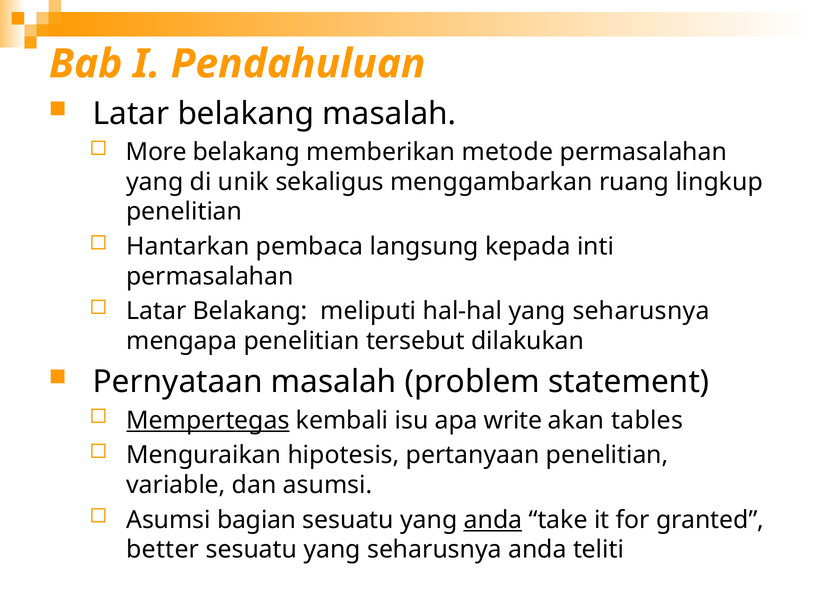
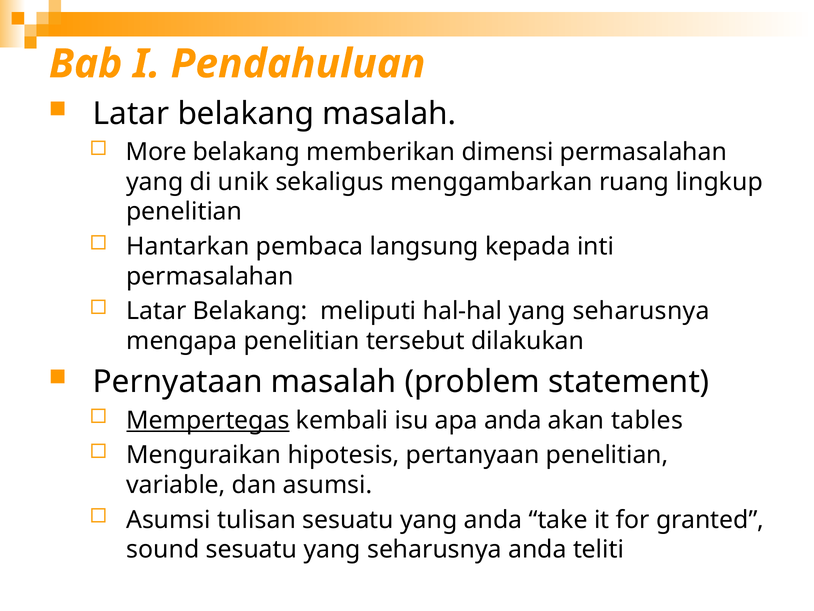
metode: metode -> dimensi (508, 152)
apa write: write -> anda (513, 420)
bagian: bagian -> tulisan (257, 519)
anda underline: present -> none (493, 519)
better: better -> sound (163, 549)
